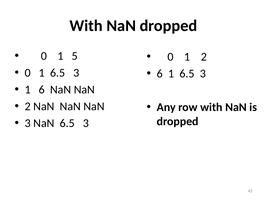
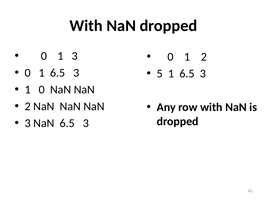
1 5: 5 -> 3 (75, 56)
6: 6 -> 5 (160, 74)
1 6: 6 -> 0 (42, 90)
